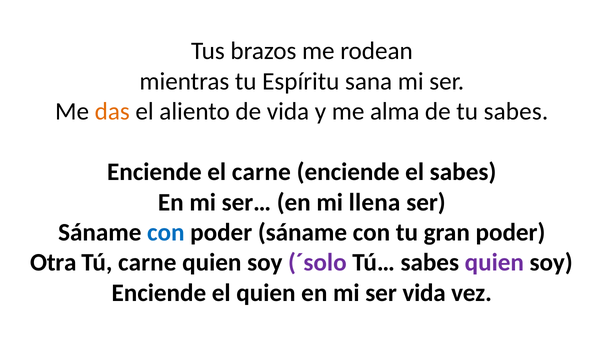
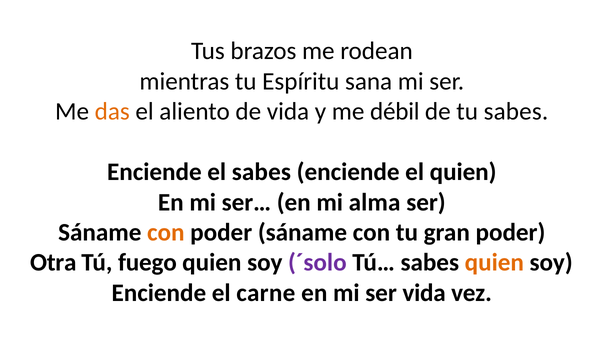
alma: alma -> débil (395, 112)
el carne: carne -> sabes (261, 172)
el sabes: sabes -> quien (463, 172)
llena: llena -> alma (375, 202)
con colour: blue -> orange (166, 232)
Tú carne: carne -> fuego (147, 262)
quien colour: purple -> orange (494, 262)
el quien: quien -> carne (266, 293)
